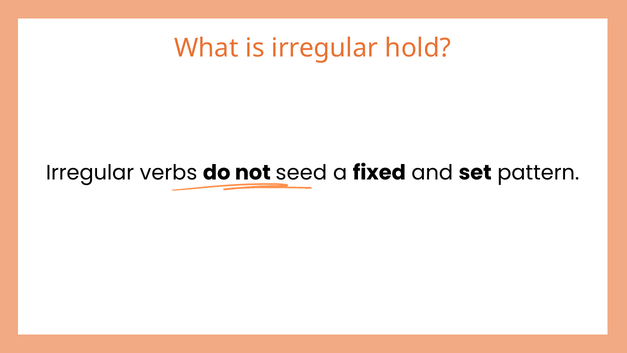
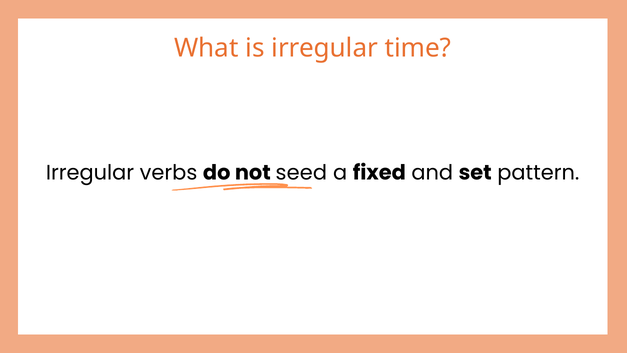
hold: hold -> time (418, 48)
